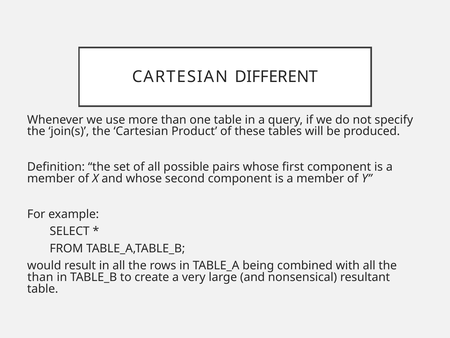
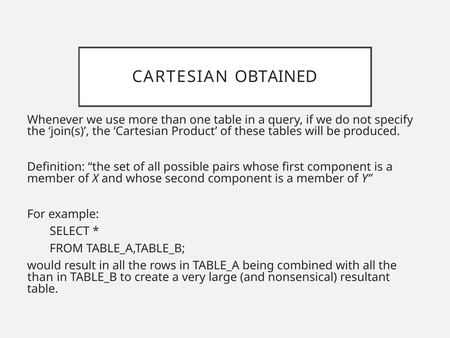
DIFFERENT: DIFFERENT -> OBTAINED (276, 77)
